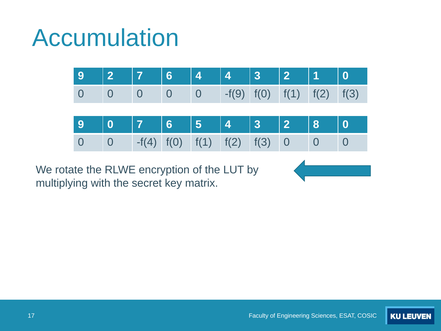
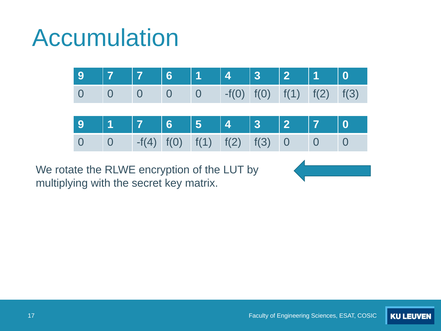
9 2: 2 -> 7 (110, 76)
6 4: 4 -> 1 (199, 76)
0 f(9: f(9 -> f(0 (235, 94)
9 0: 0 -> 1 (110, 124)
2 8: 8 -> 7 (316, 124)
